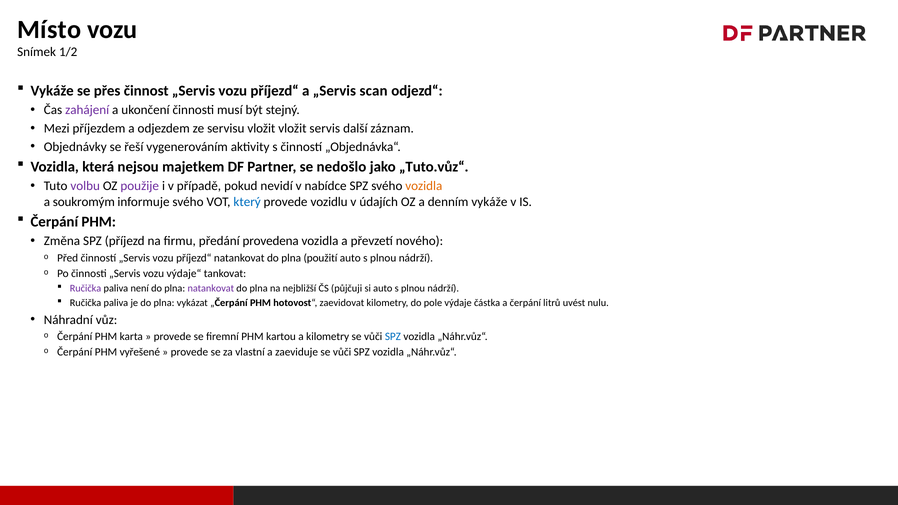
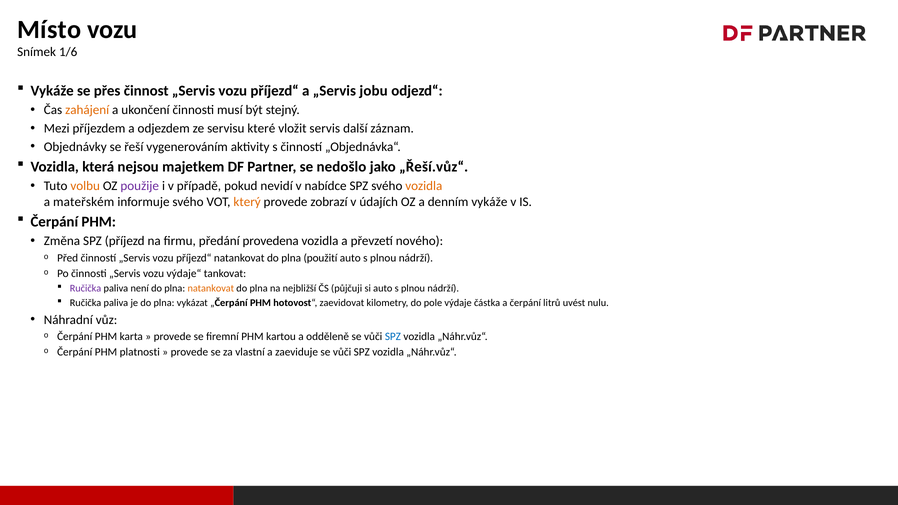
1/2: 1/2 -> 1/6 (68, 52)
scan: scan -> jobu (374, 91)
zahájení colour: purple -> orange (87, 110)
servisu vložit: vložit -> které (261, 129)
„Tuto.vůz“: „Tuto.vůz“ -> „Řeší.vůz“ (434, 167)
volbu colour: purple -> orange (85, 186)
soukromým: soukromým -> mateřském (84, 202)
který colour: blue -> orange (247, 202)
vozidlu: vozidlu -> zobrazí (329, 202)
natankovat colour: purple -> orange (211, 289)
a kilometry: kilometry -> odděleně (328, 337)
vyřešené: vyřešené -> platnosti (140, 352)
